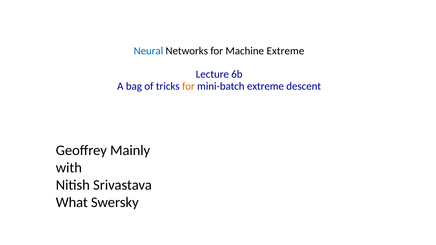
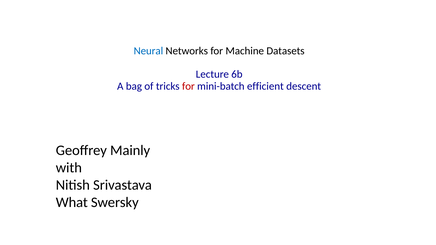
Machine Extreme: Extreme -> Datasets (286, 51)
for colour: orange -> red (188, 86)
mini-batch extreme: extreme -> efficient (265, 86)
